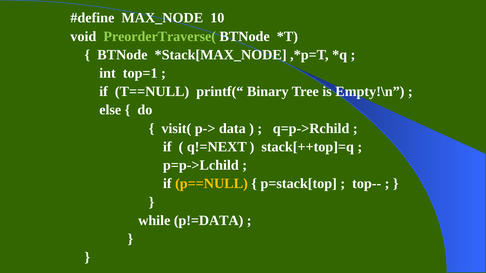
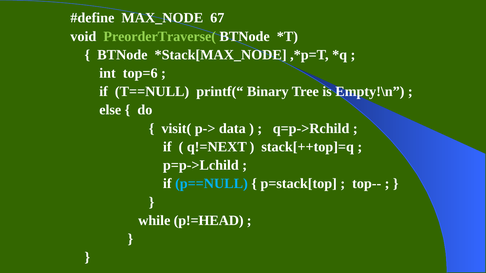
10: 10 -> 67 (217, 18)
top=1: top=1 -> top=6 (140, 73)
p==NULL colour: yellow -> light blue (211, 184)
p!=DATA: p!=DATA -> p!=HEAD (209, 221)
